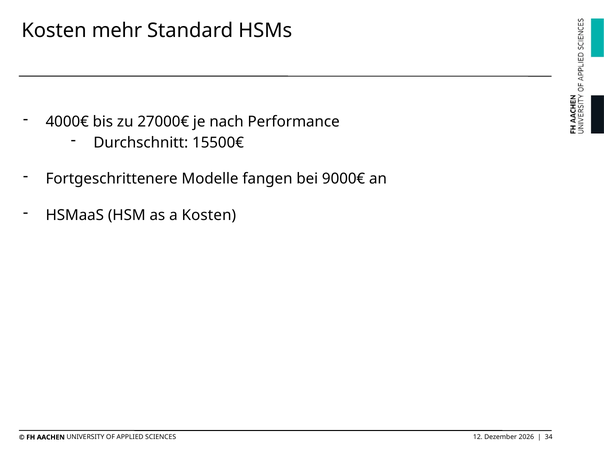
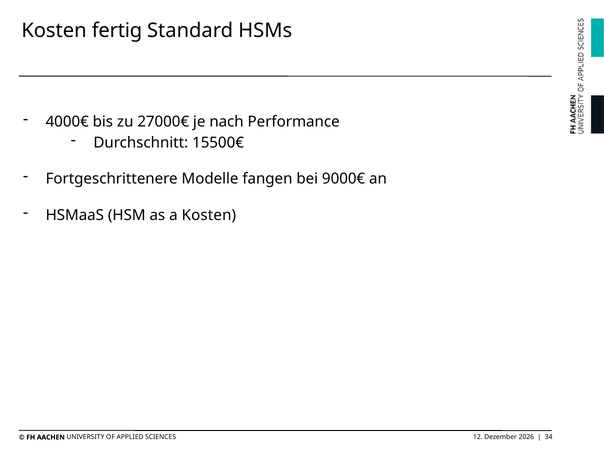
mehr: mehr -> fertig (117, 31)
